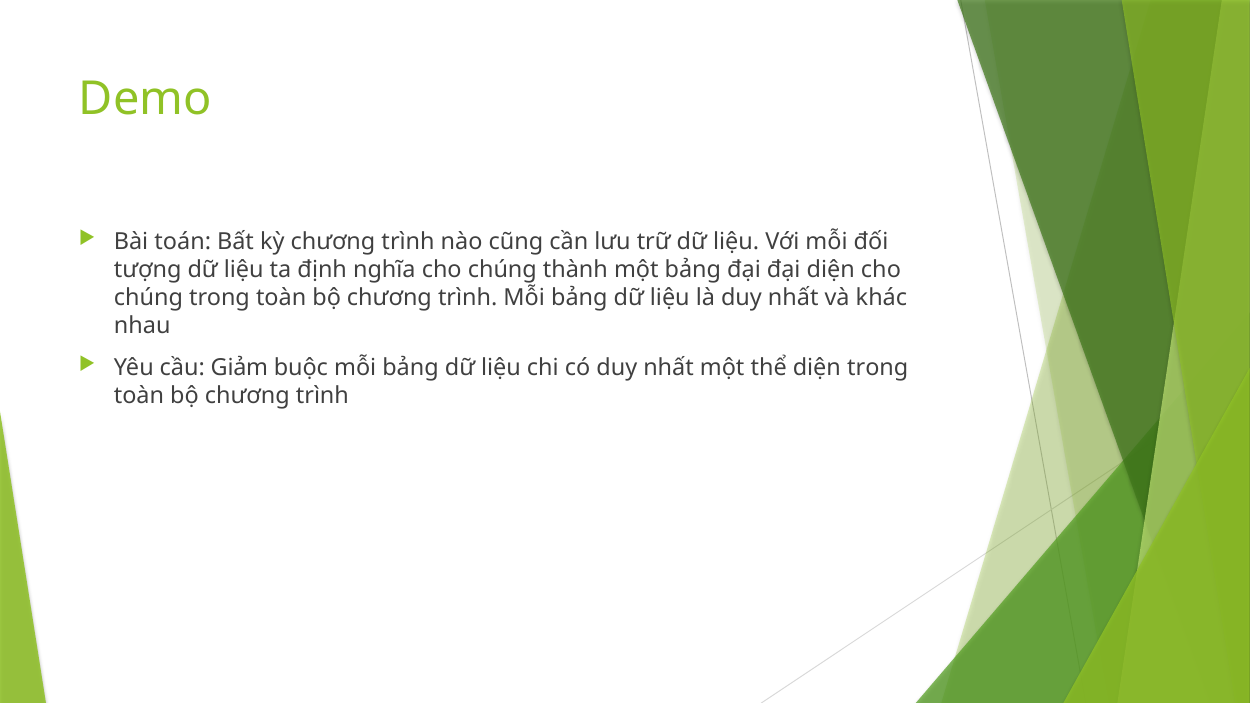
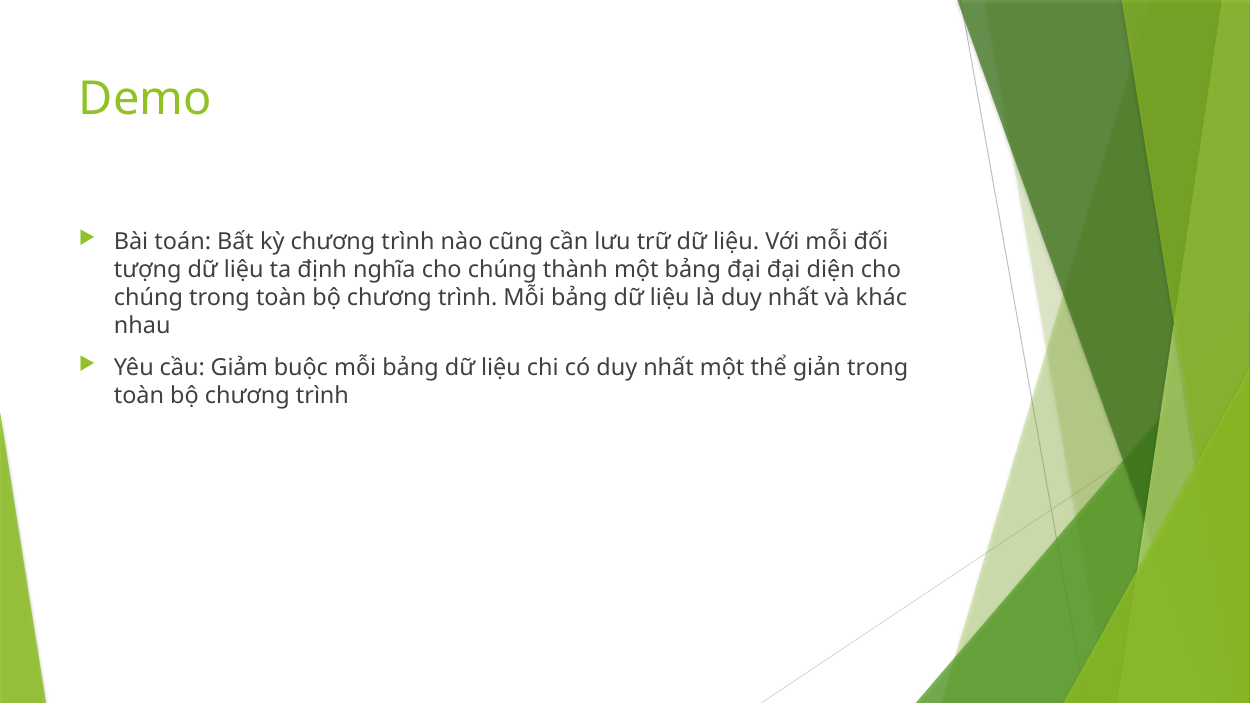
thể diện: diện -> giản (817, 368)
